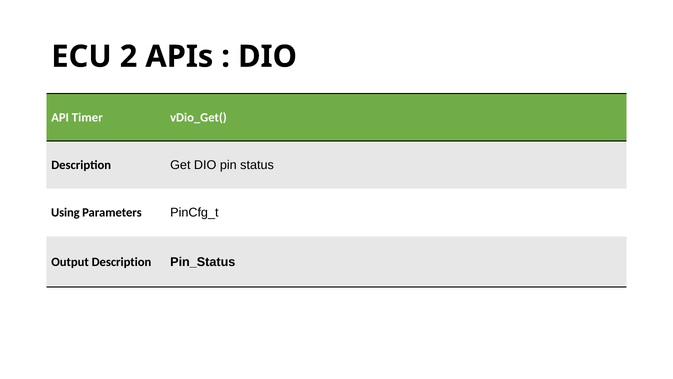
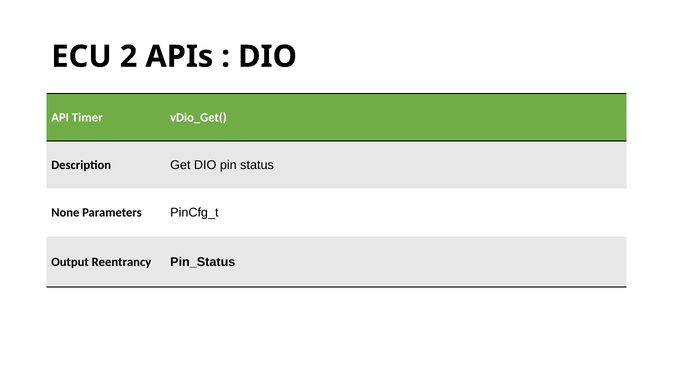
Using: Using -> None (65, 212)
Output Description: Description -> Reentrancy (121, 262)
